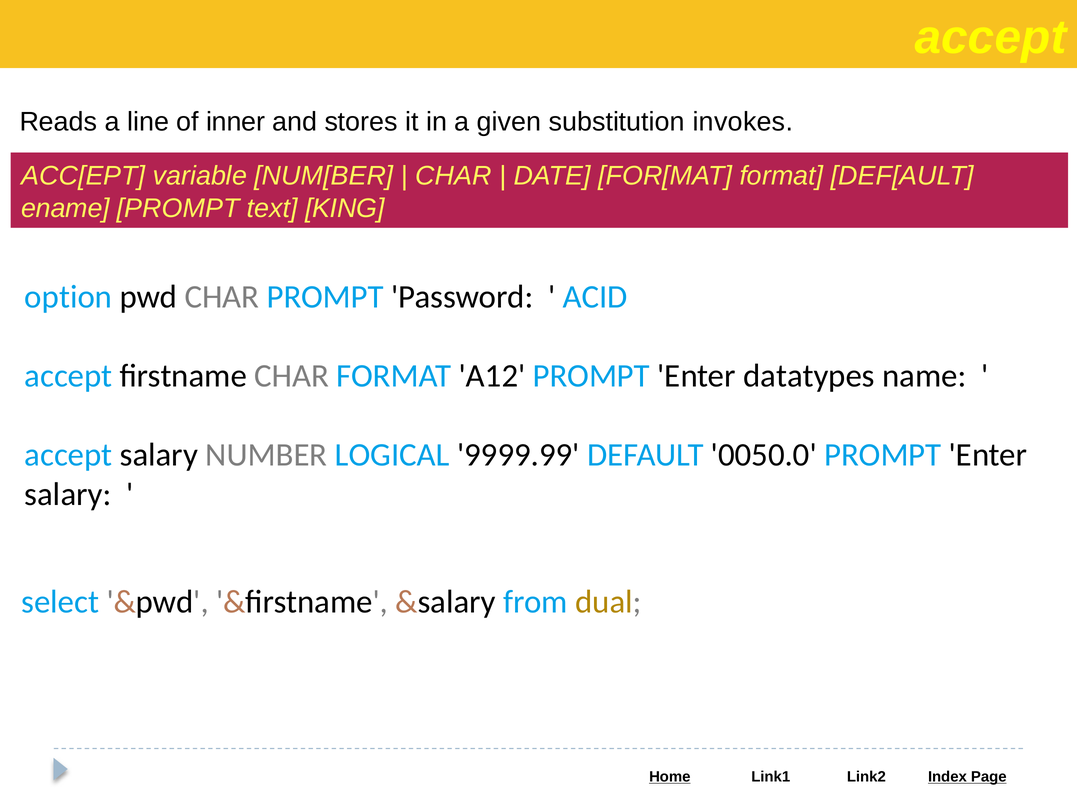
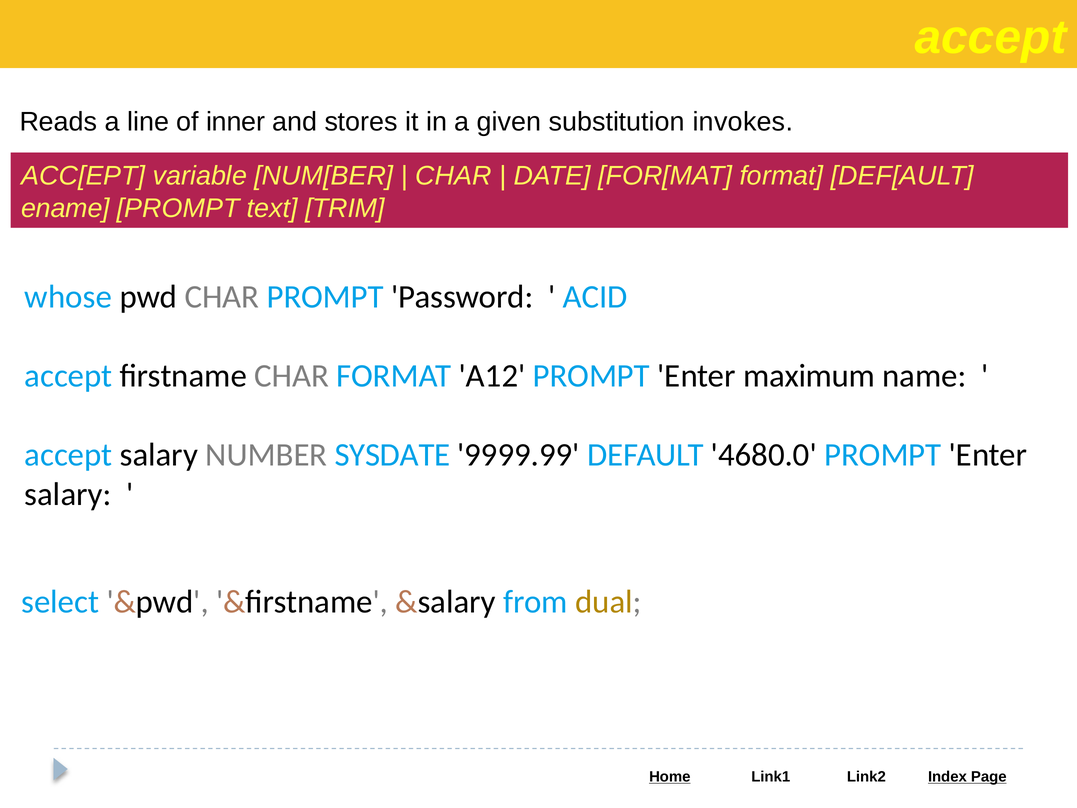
KING: KING -> TRIM (345, 208)
option: option -> whose (68, 297)
datatypes: datatypes -> maximum (809, 376)
LOGICAL: LOGICAL -> SYSDATE (392, 455)
0050.0: 0050.0 -> 4680.0 (764, 455)
